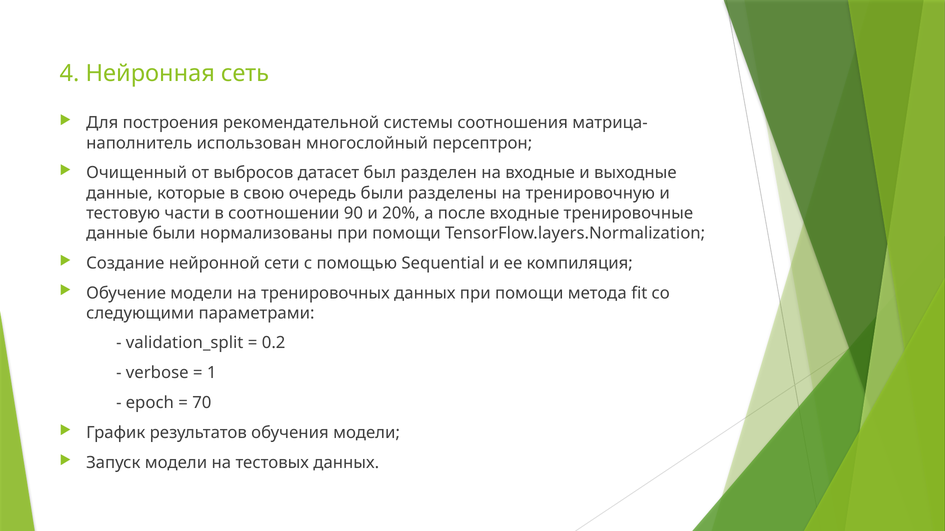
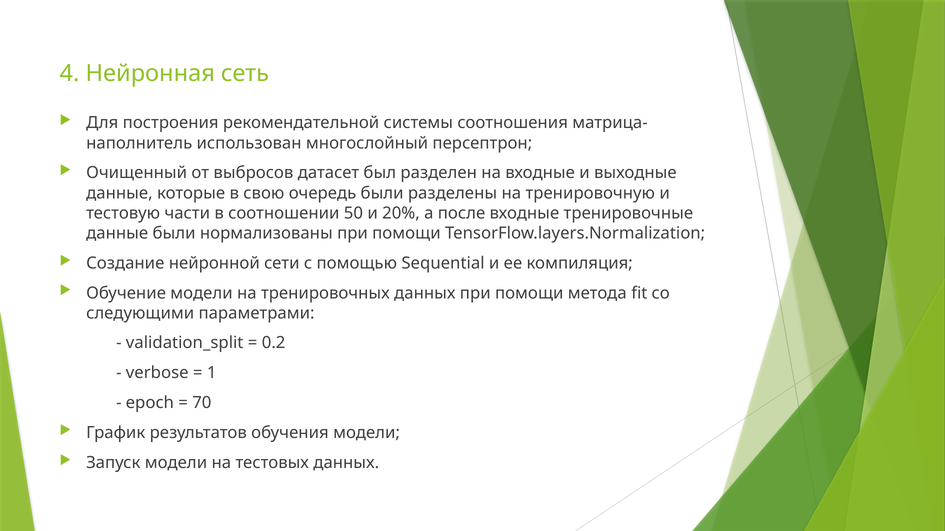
90: 90 -> 50 (353, 213)
